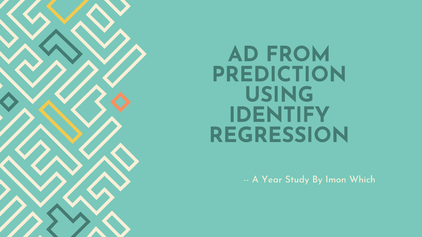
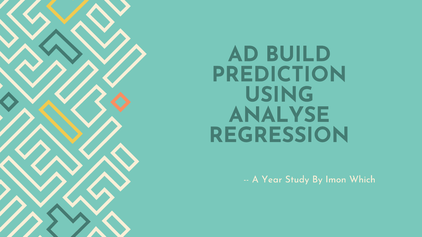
FROM: FROM -> BUILD (298, 54)
IDENTIFY: IDENTIFY -> ANALYSE (279, 115)
